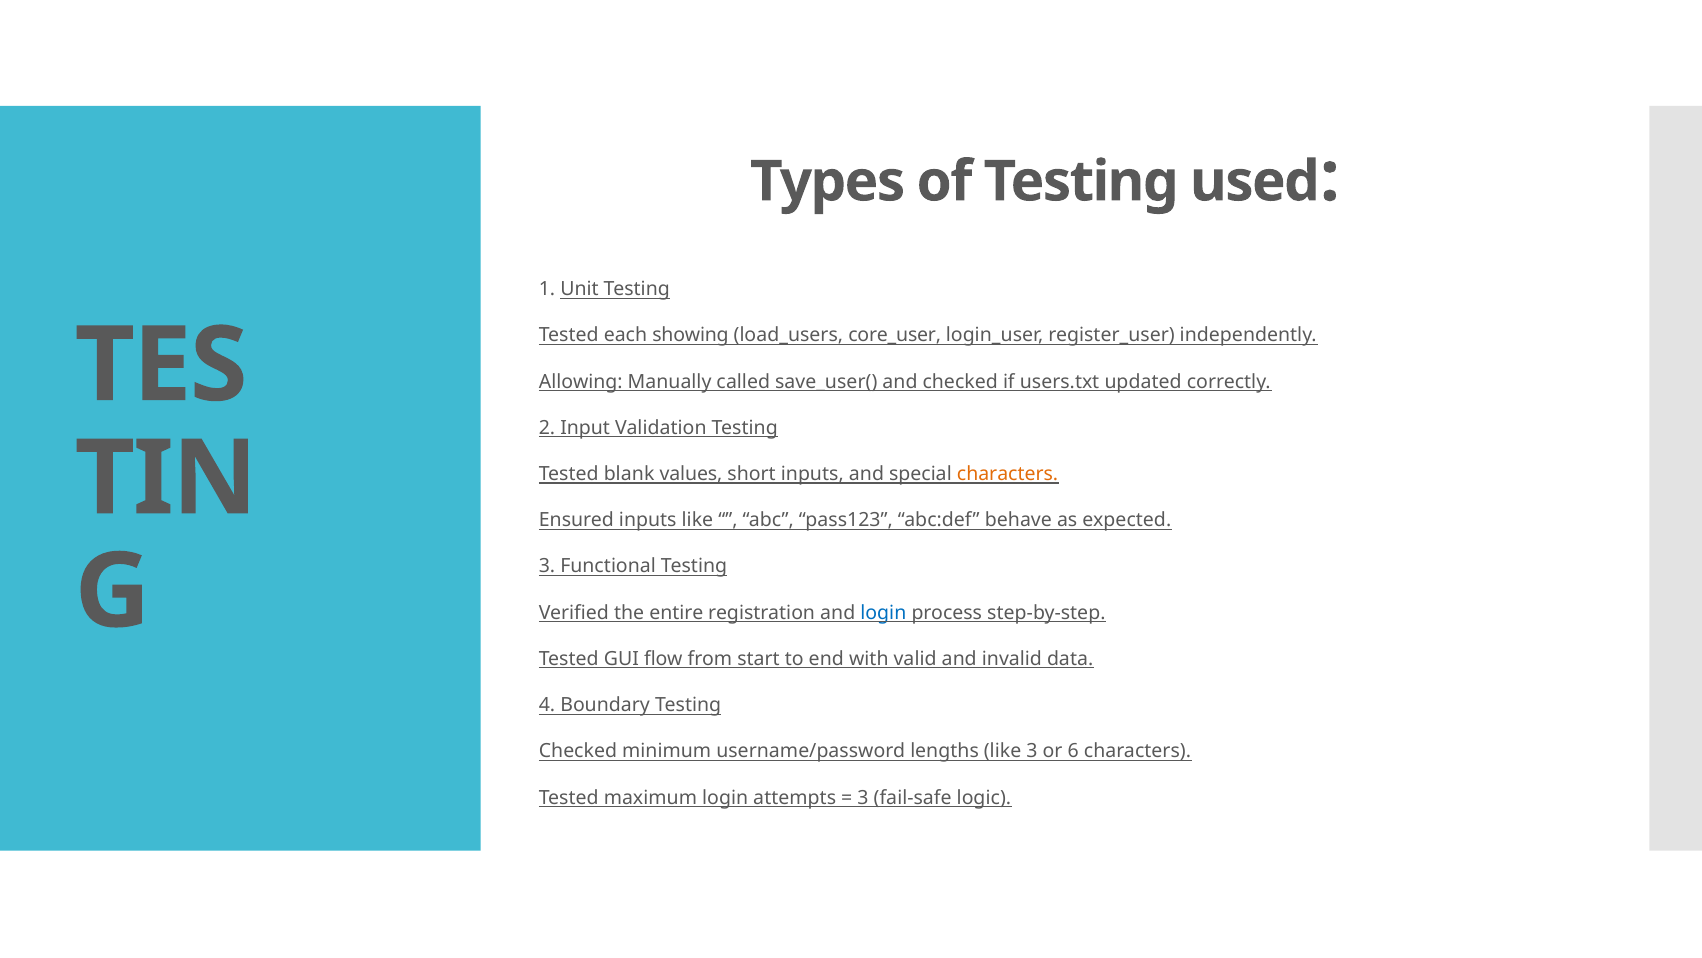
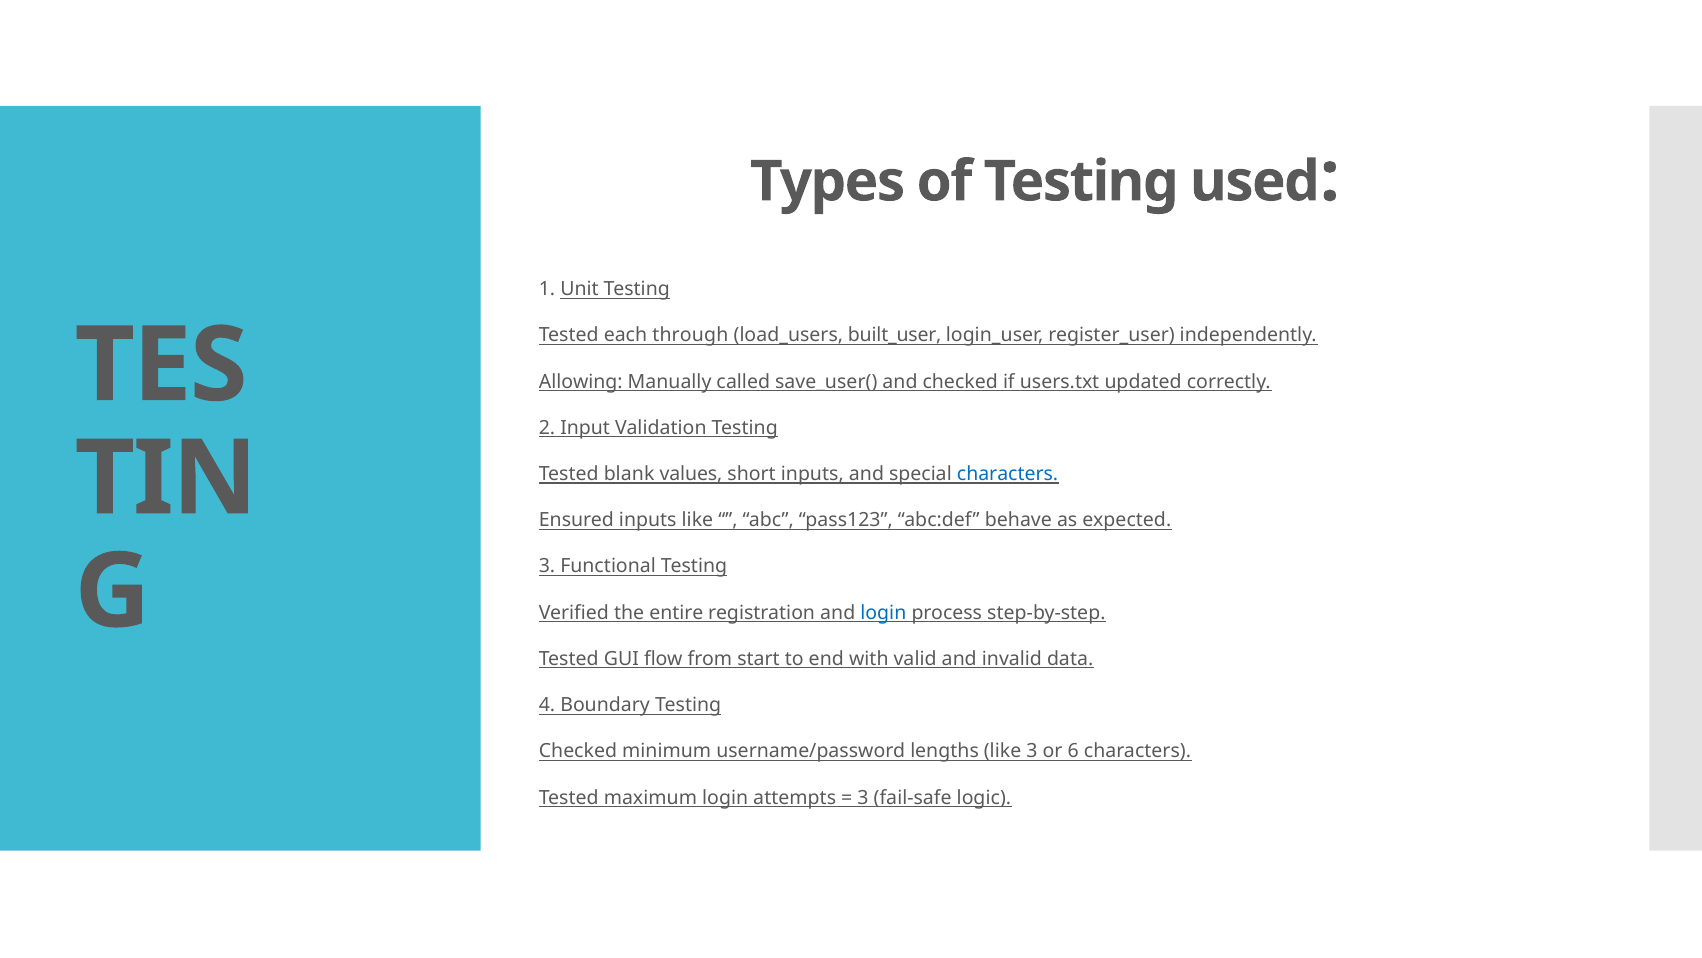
showing: showing -> through (690, 335)
core_user: core_user -> built_user (895, 335)
characters colour: orange -> blue (1008, 474)
